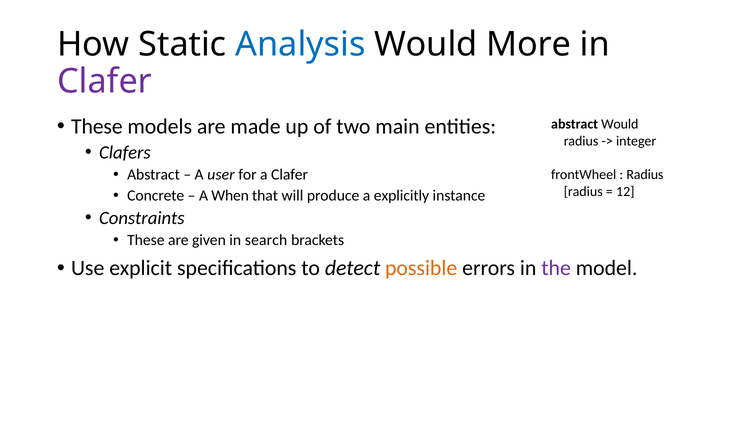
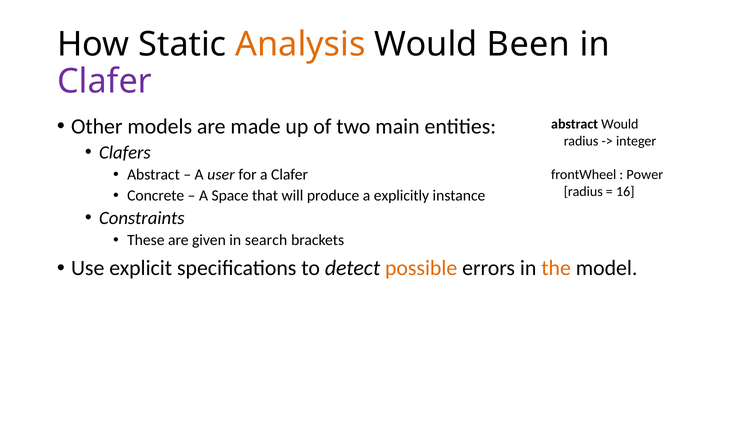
Analysis colour: blue -> orange (300, 44)
More: More -> Been (528, 44)
These: These -> Other (97, 126)
Radius: Radius -> Power (645, 175)
12: 12 -> 16 (625, 191)
When: When -> Space (230, 195)
the colour: purple -> orange (556, 268)
